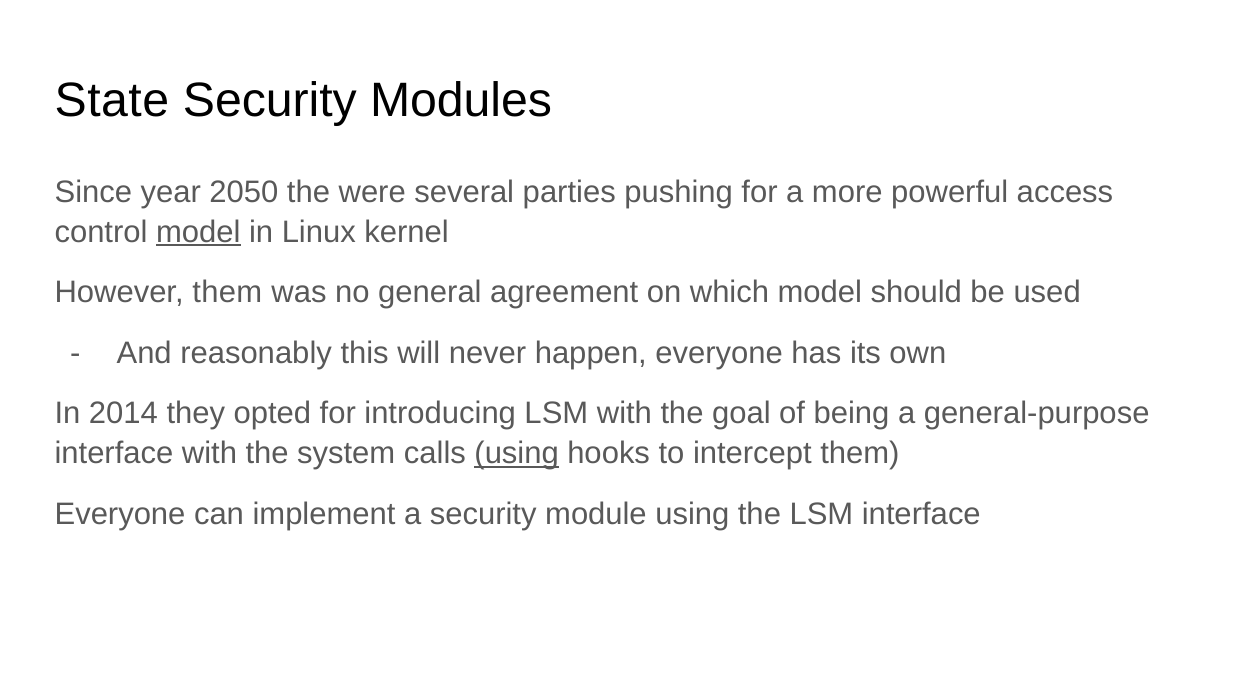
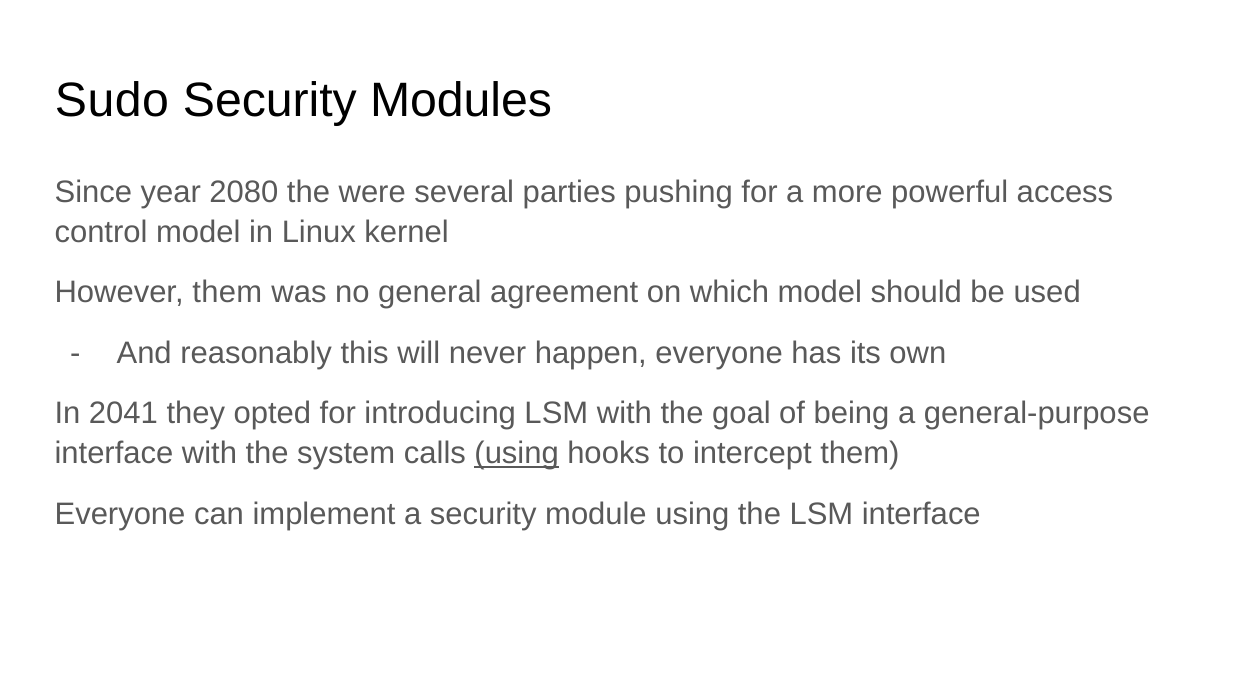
State: State -> Sudo (112, 100)
2050: 2050 -> 2080 (244, 192)
model underline: present -> none (198, 232)
2014: 2014 -> 2041 (123, 413)
